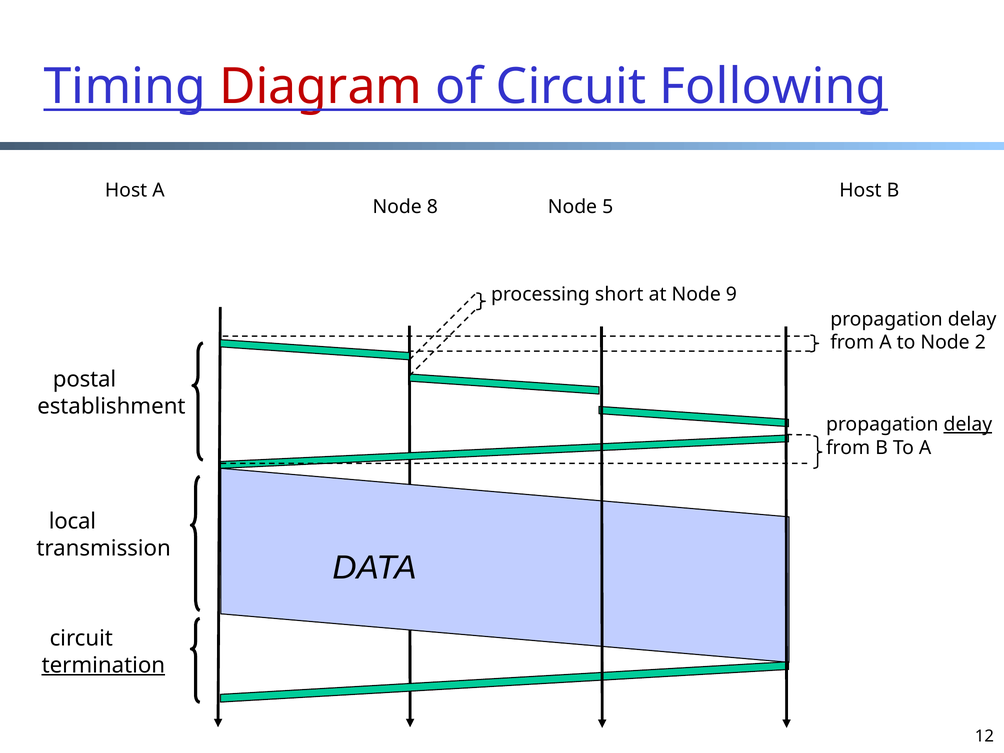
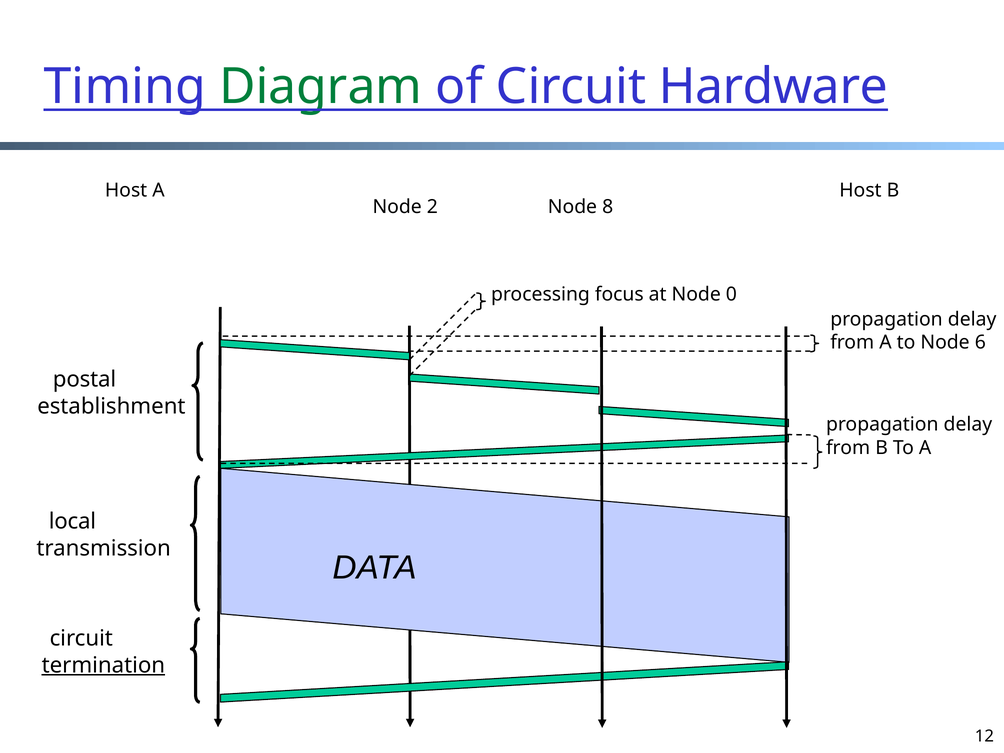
Diagram colour: red -> green (321, 87)
Following: Following -> Hardware (773, 87)
8: 8 -> 2 (432, 207)
5: 5 -> 8 (608, 207)
short: short -> focus (619, 294)
9: 9 -> 0 (731, 294)
2: 2 -> 6 (980, 343)
delay underline: present -> none (968, 424)
